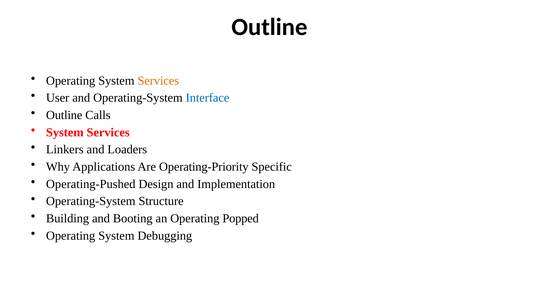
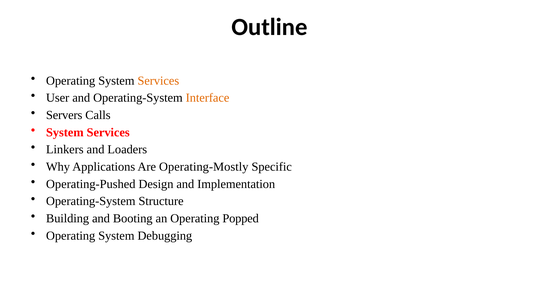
Interface colour: blue -> orange (208, 98)
Outline: Outline -> Servers (64, 115)
Operating-Priority: Operating-Priority -> Operating-Mostly (204, 167)
